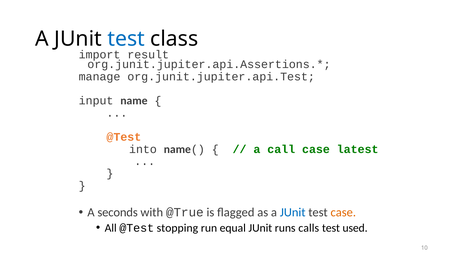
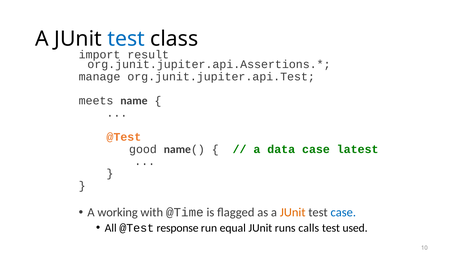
input: input -> meets (96, 101)
into: into -> good (143, 149)
call: call -> data (281, 149)
seconds: seconds -> working (118, 213)
@True: @True -> @Time (185, 213)
JUnit colour: blue -> orange (293, 213)
case colour: orange -> blue (343, 213)
stopping: stopping -> response (178, 228)
